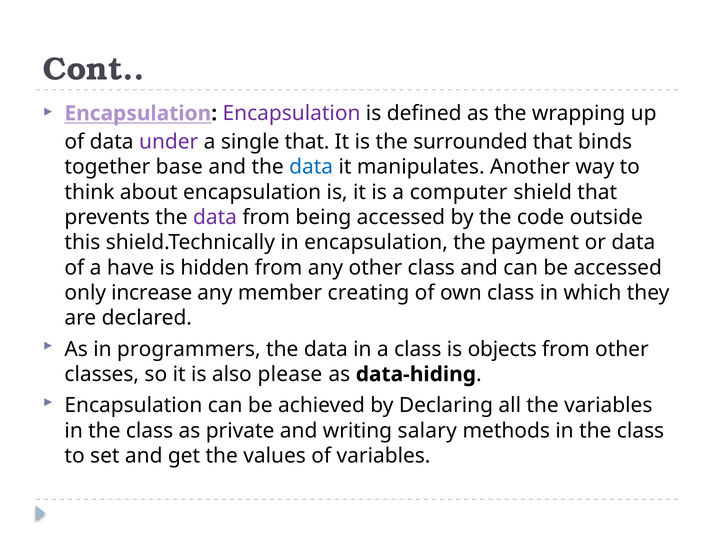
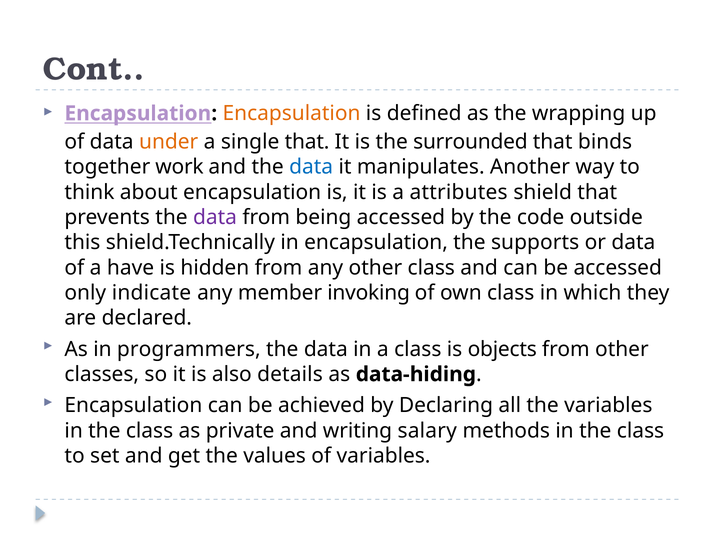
Encapsulation colour: purple -> orange (292, 113)
under colour: purple -> orange (169, 142)
base: base -> work (179, 167)
computer: computer -> attributes (459, 192)
payment: payment -> supports (535, 242)
increase: increase -> indicate (151, 293)
creating: creating -> invoking (369, 293)
please: please -> details (290, 374)
